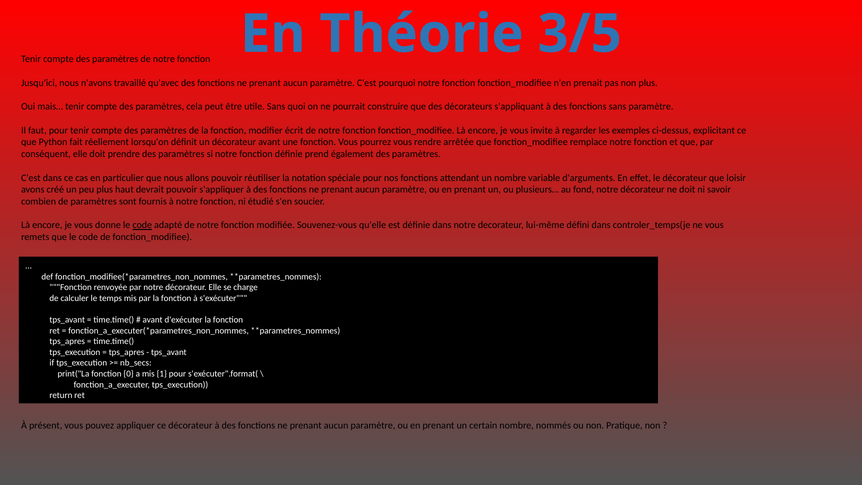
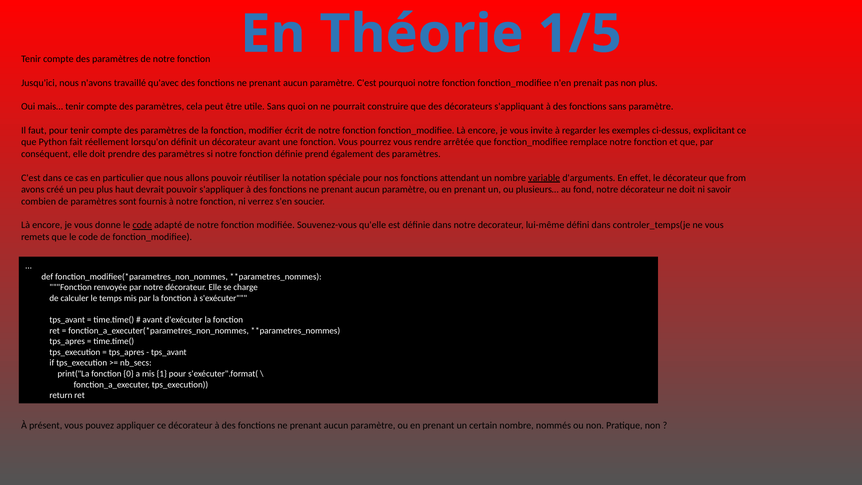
3/5: 3/5 -> 1/5 (580, 34)
variable underline: none -> present (544, 178)
loisir: loisir -> from (736, 178)
étudié: étudié -> verrez (261, 201)
